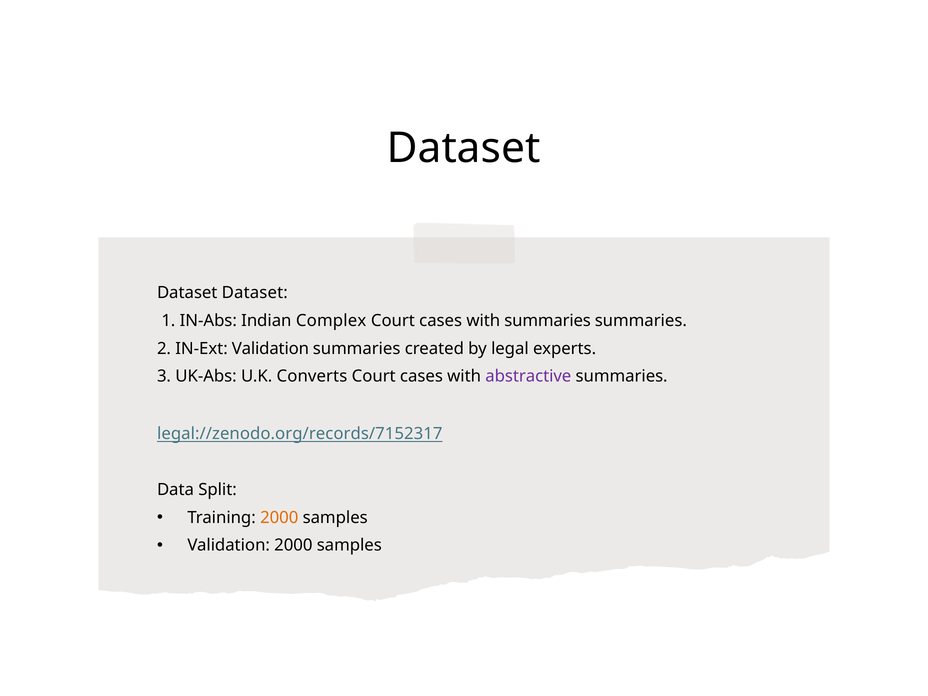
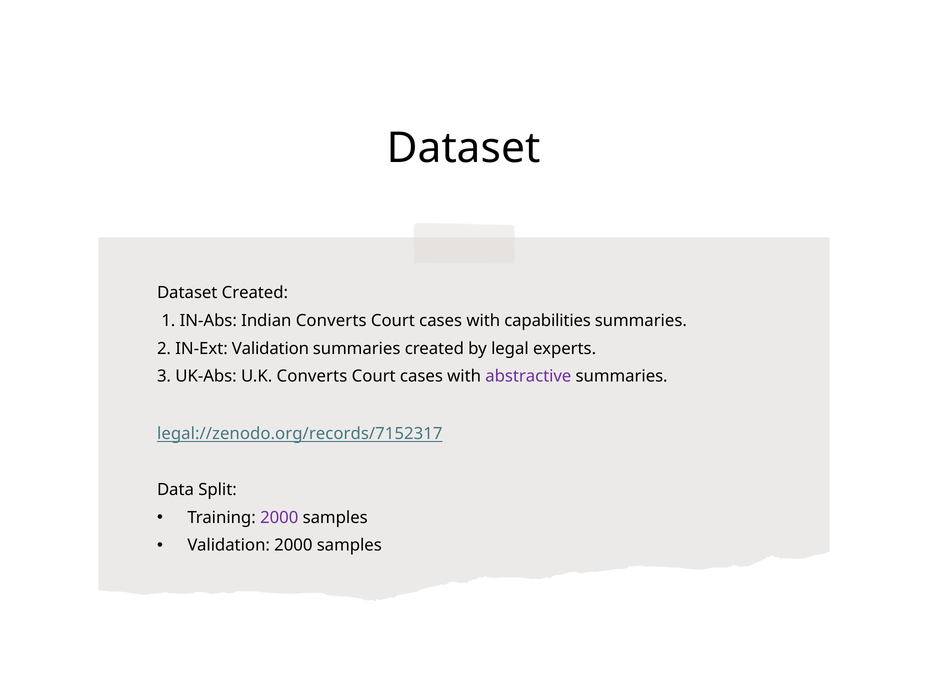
Dataset: Dataset -> Created (255, 293)
Indian Complex: Complex -> Converts (331, 321)
with summaries: summaries -> capabilities (548, 321)
2000 colour: orange -> purple (279, 518)
